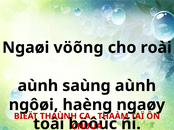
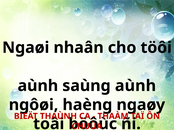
vöõng: vöõng -> nhaân (79, 48)
roài: roài -> töôi (156, 48)
